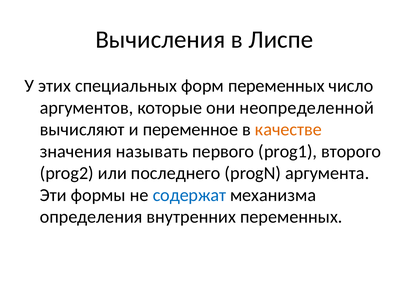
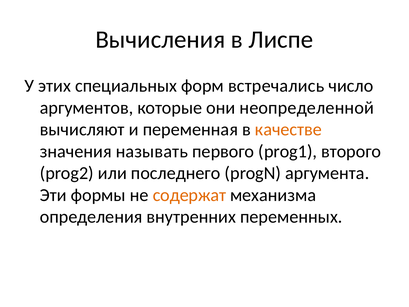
форм переменных: переменных -> встречались (276, 86)
переменное: переменное -> переменная (190, 129)
содержат colour: blue -> orange (189, 195)
